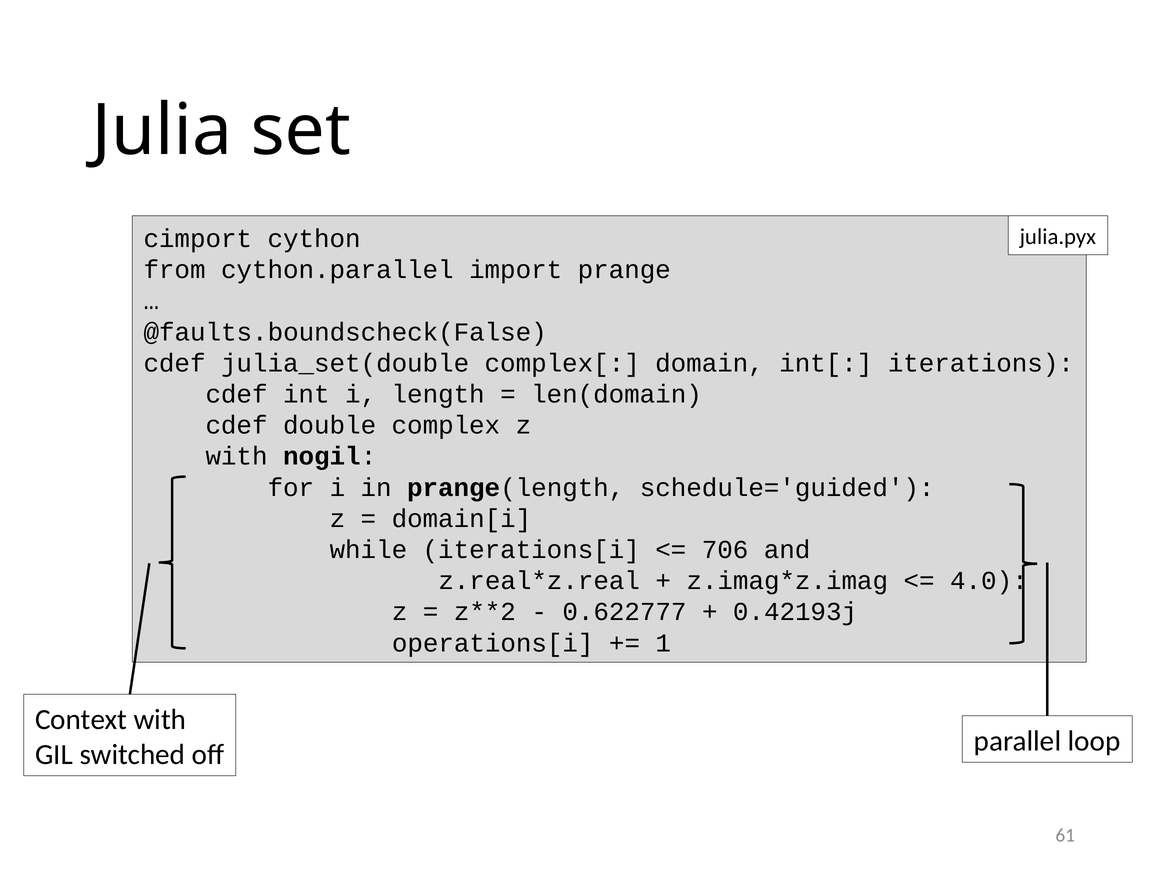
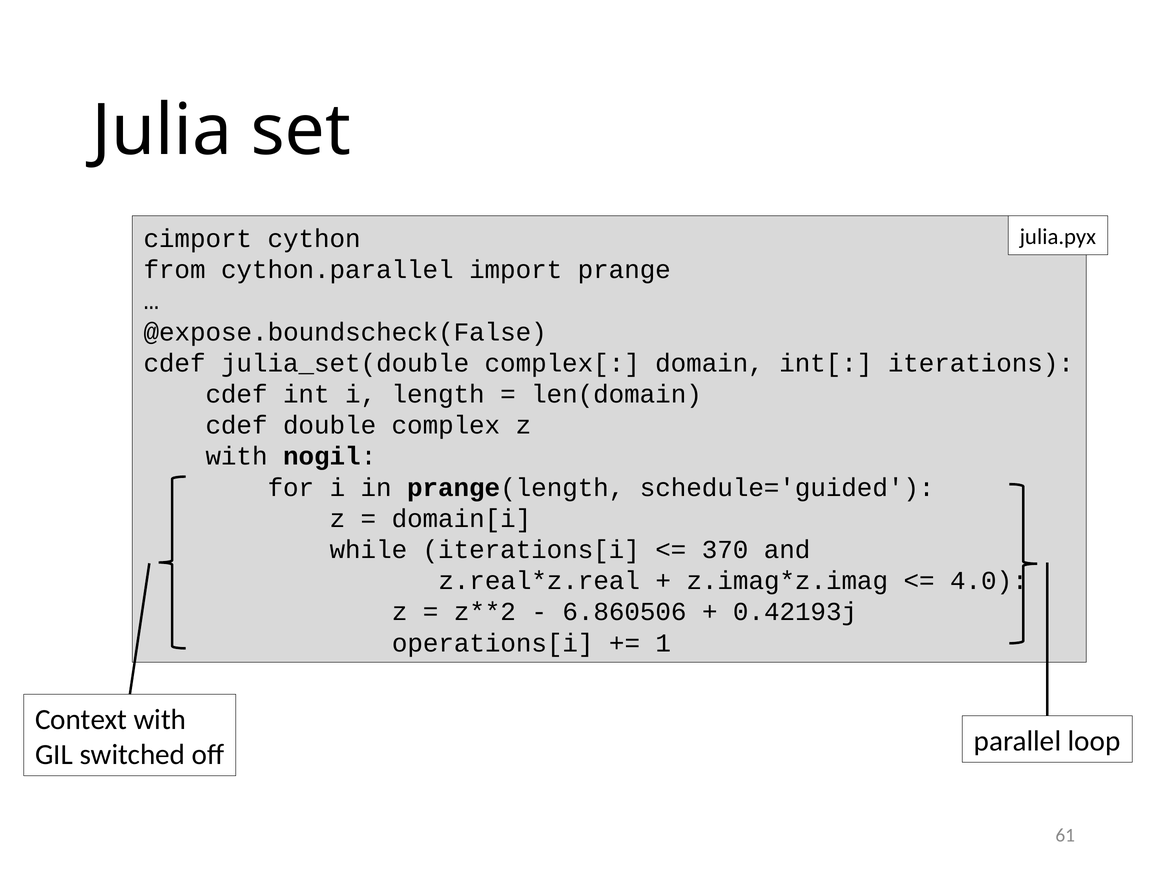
@faults.boundscheck(False: @faults.boundscheck(False -> @expose.boundscheck(False (345, 332)
706: 706 -> 370 (725, 550)
0.622777: 0.622777 -> 6.860506 (624, 612)
